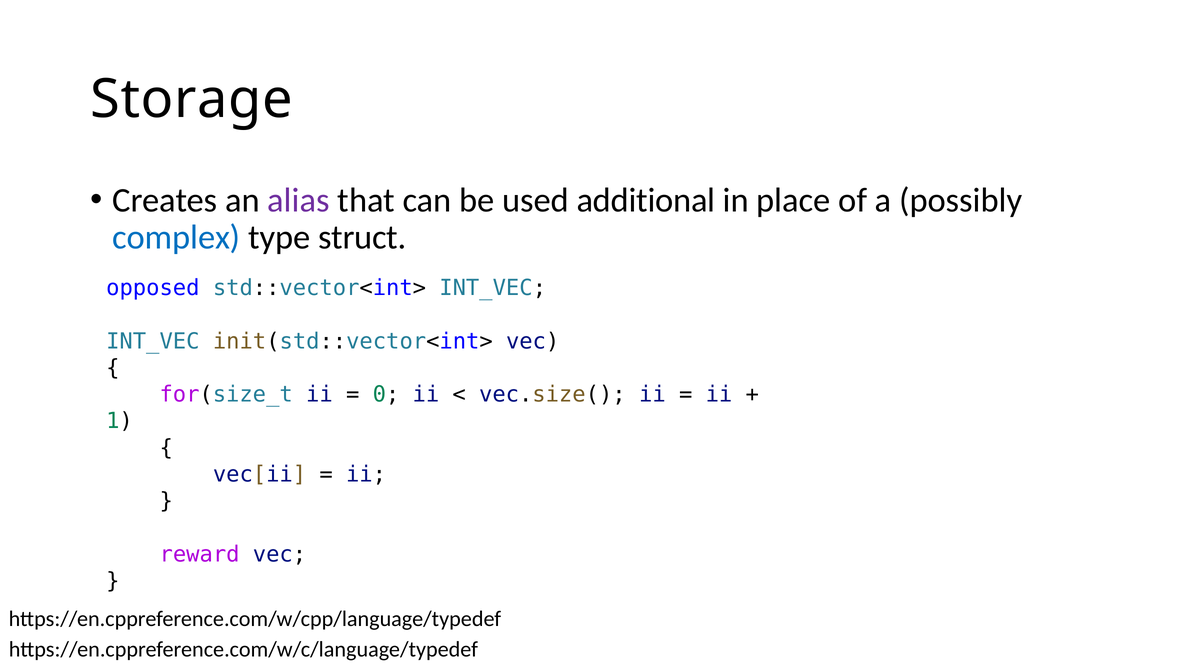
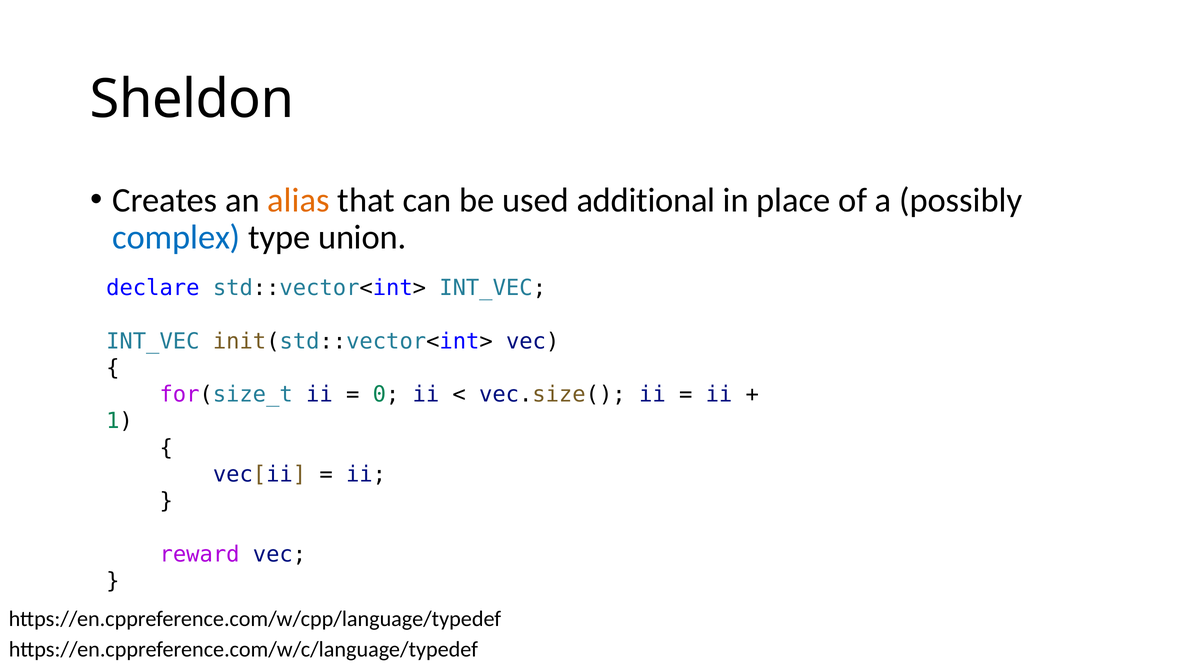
Storage: Storage -> Sheldon (192, 99)
alias colour: purple -> orange (299, 200)
struct: struct -> union (362, 237)
opposed: opposed -> declare (153, 288)
